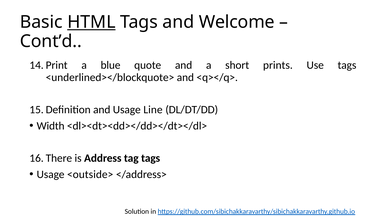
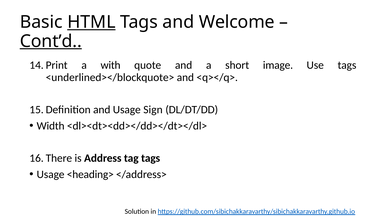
Cont’d underline: none -> present (51, 41)
blue: blue -> with (111, 65)
prints: prints -> image (278, 65)
Line: Line -> Sign (153, 110)
<outside>: <outside> -> <heading> (90, 175)
